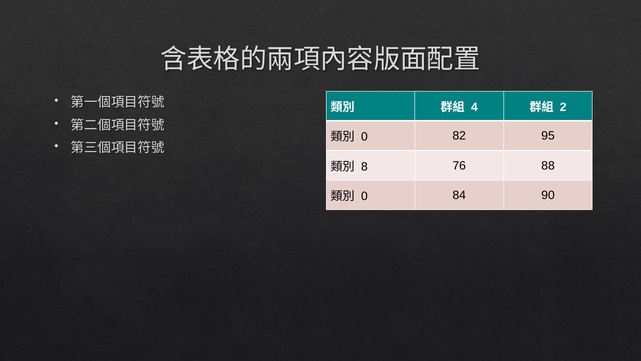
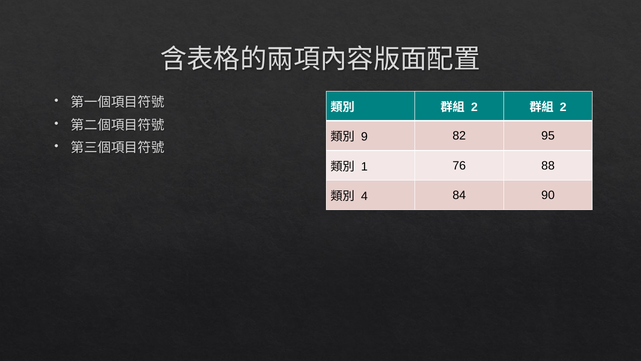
4: 4 -> 2 (474, 107)
0: 0 -> 9 (364, 137)
8: 8 -> 1 (364, 166)
0: 0 -> 4 (364, 196)
